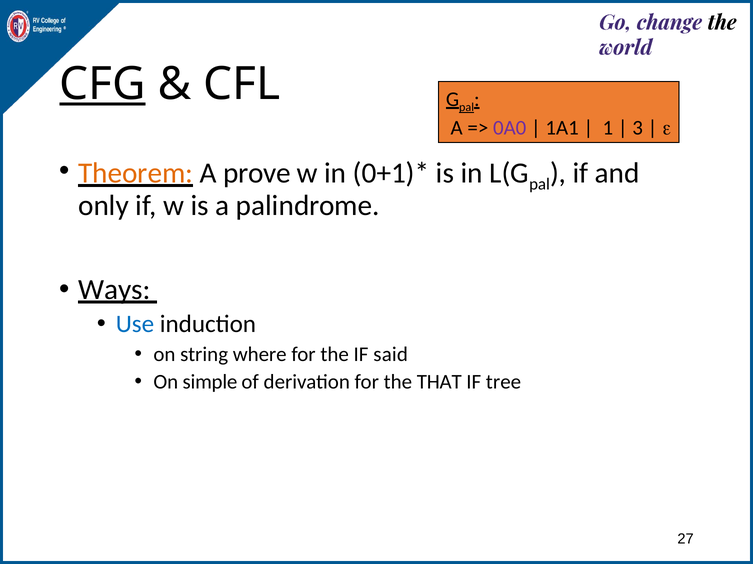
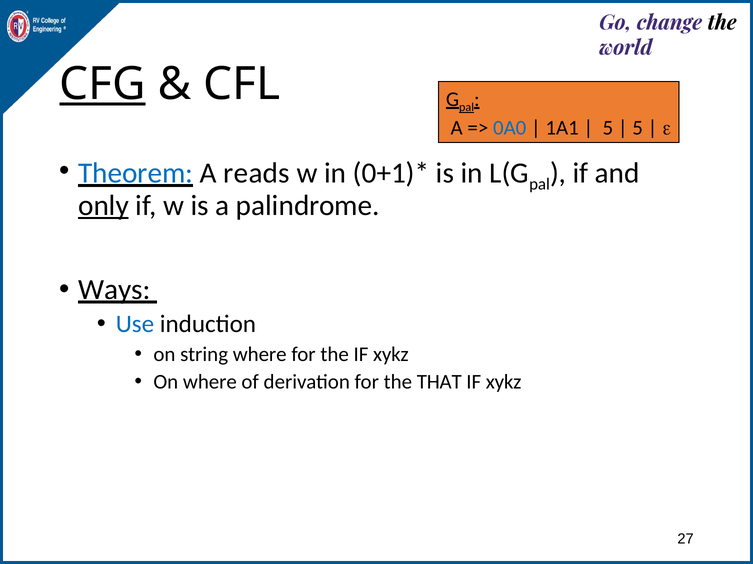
0A0 colour: purple -> blue (510, 128)
1: 1 -> 5 (608, 128)
3: 3 -> 5 (638, 128)
Theorem colour: orange -> blue (136, 173)
prove: prove -> reads (257, 173)
only underline: none -> present (103, 206)
the IF said: said -> xykz (391, 355)
On simple: simple -> where (210, 382)
tree: tree -> xykz (504, 382)
